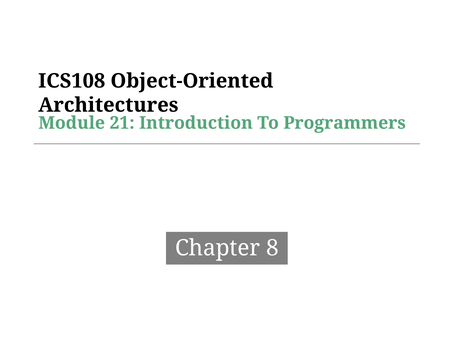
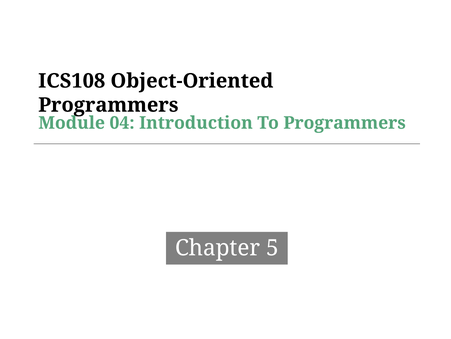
Architectures: Architectures -> Programmers (108, 105)
21: 21 -> 04 (122, 123)
8: 8 -> 5 (272, 248)
